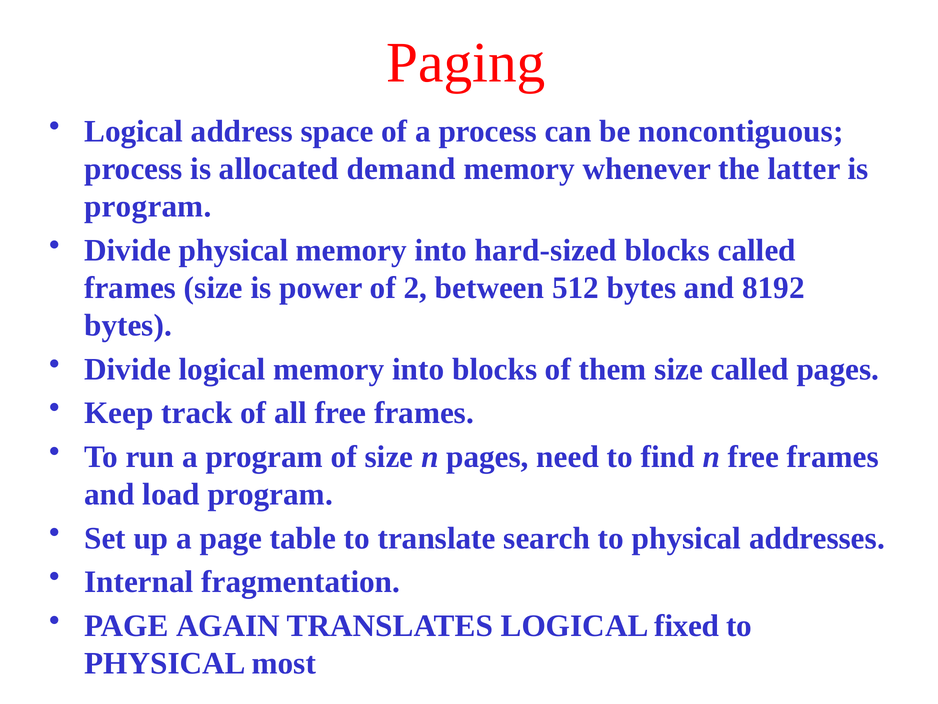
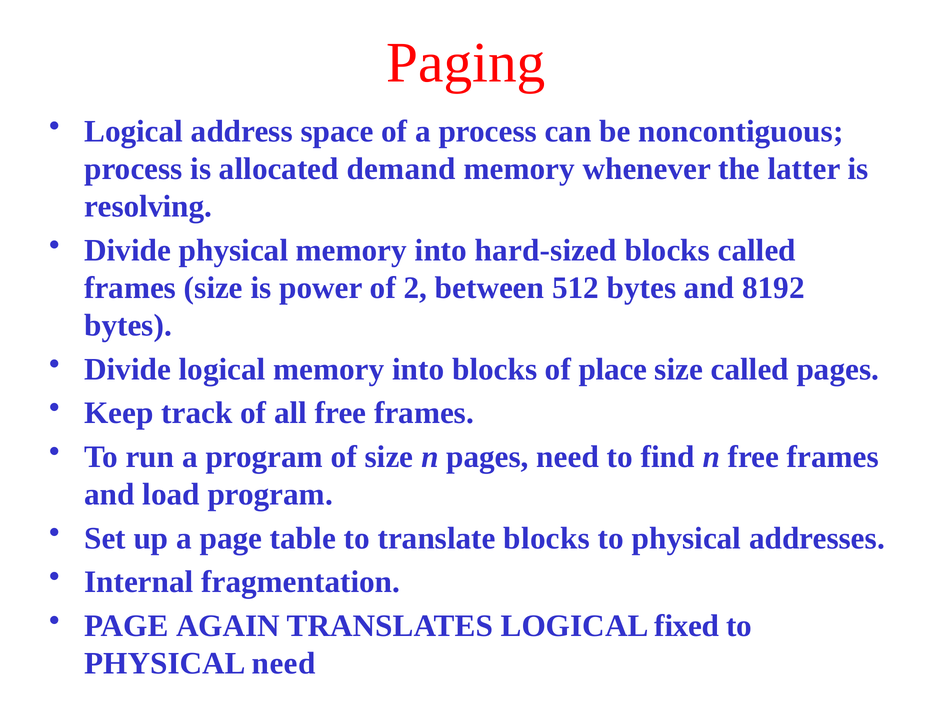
program: program -> resolving (148, 206)
them: them -> place (613, 369)
translate search: search -> blocks (547, 538)
PHYSICAL most: most -> need (284, 663)
